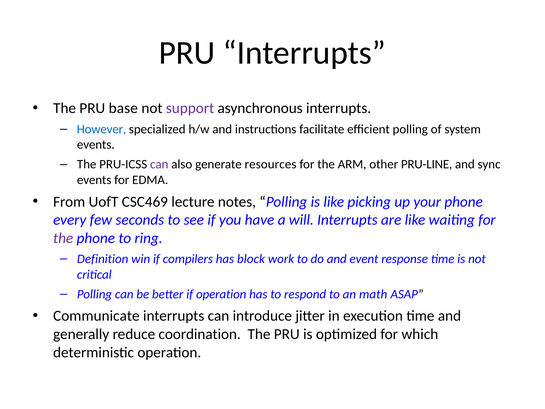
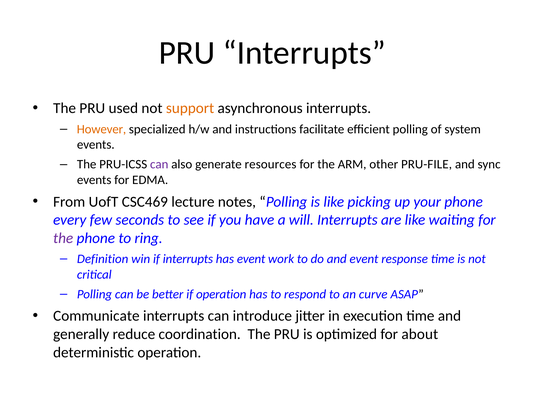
base: base -> used (123, 108)
support colour: purple -> orange (190, 108)
However colour: blue -> orange (101, 129)
PRU-LINE: PRU-LINE -> PRU-FILE (427, 164)
if compilers: compilers -> interrupts (188, 259)
has block: block -> event (251, 259)
math: math -> curve (373, 294)
which: which -> about (420, 334)
